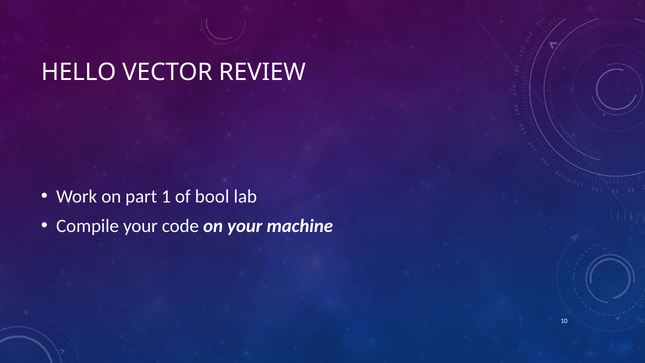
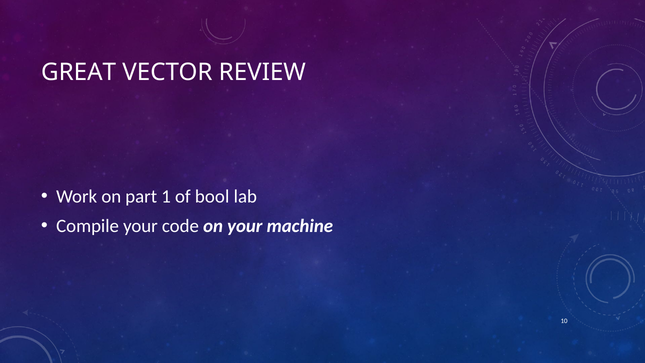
HELLO: HELLO -> GREAT (79, 72)
